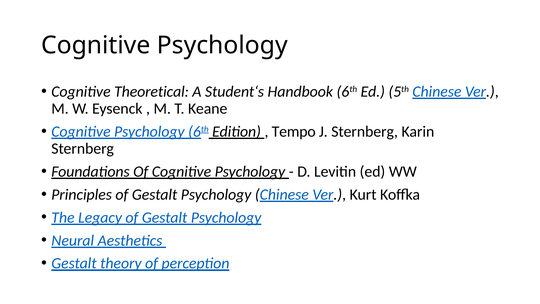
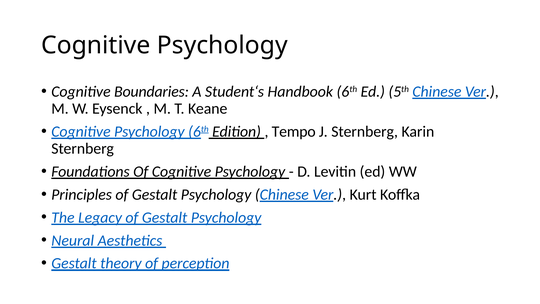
Theoretical: Theoretical -> Boundaries (152, 92)
